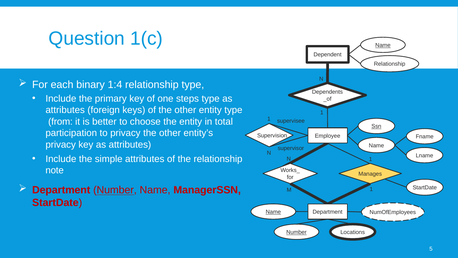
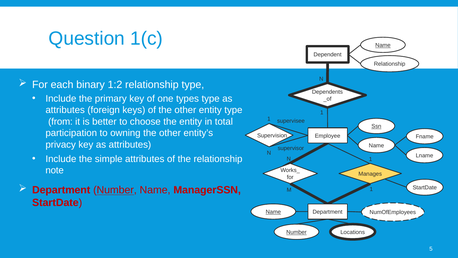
1:4: 1:4 -> 1:2 (115, 85)
steps: steps -> types (188, 99)
to privacy: privacy -> owning (125, 133)
